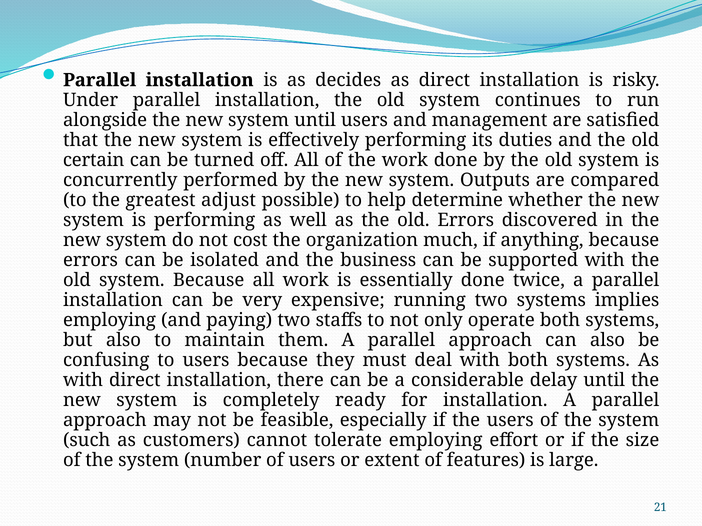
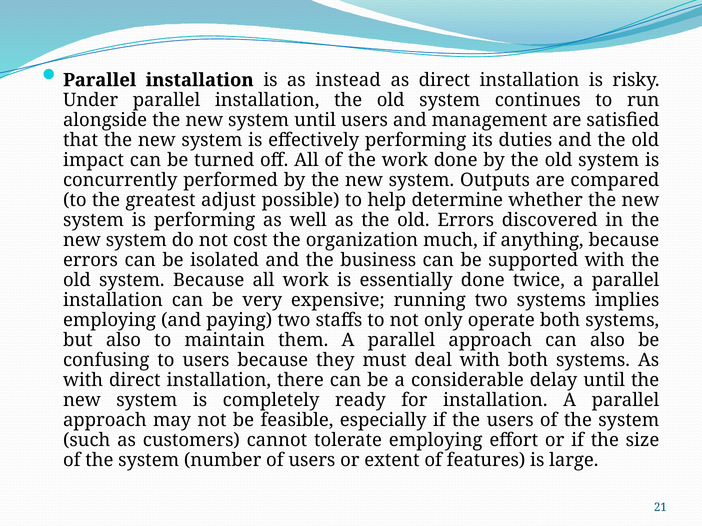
decides: decides -> instead (348, 80)
certain: certain -> impact (94, 160)
